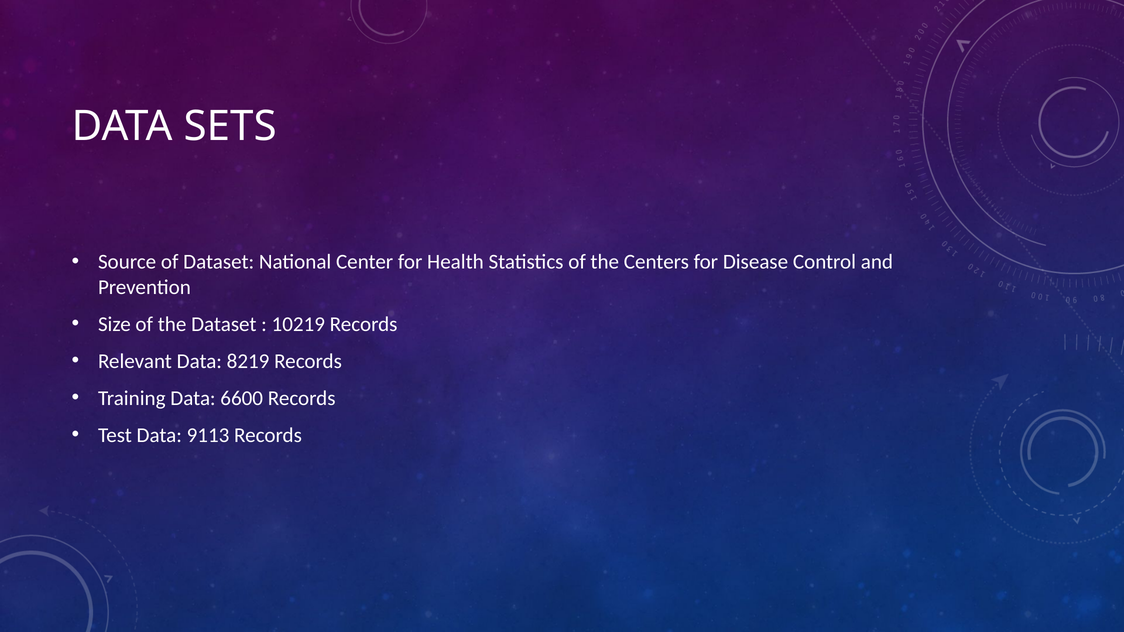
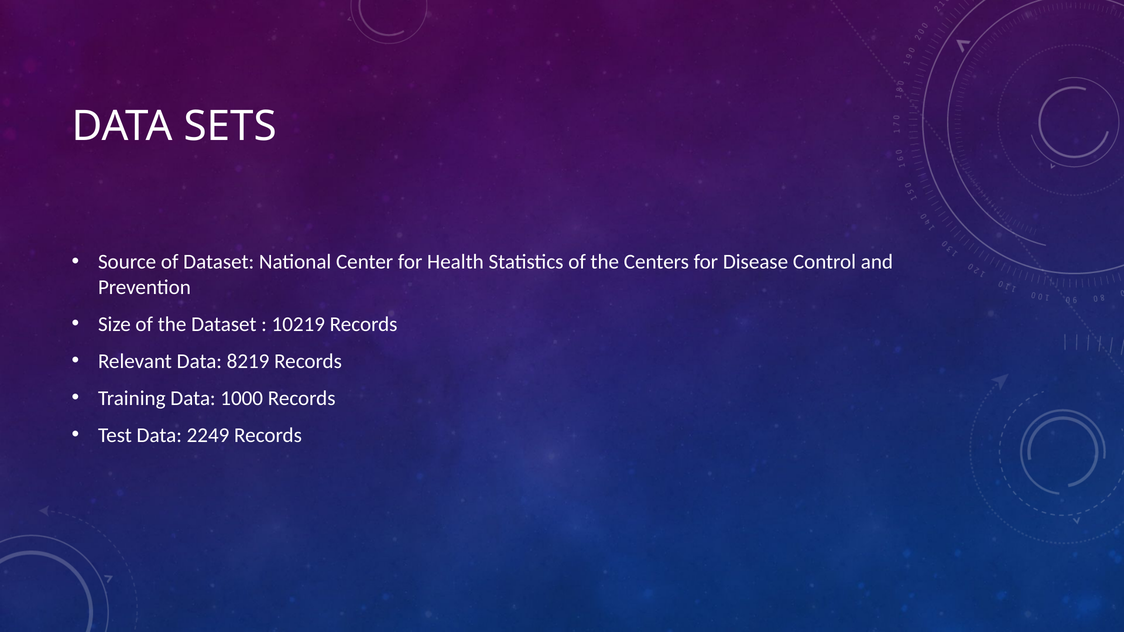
6600: 6600 -> 1000 (242, 398)
9113: 9113 -> 2249 (208, 435)
